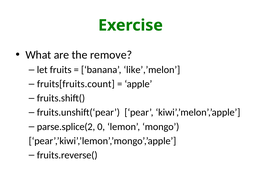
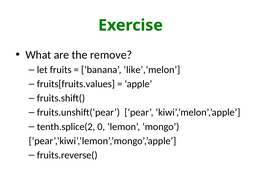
fruits[fruits.count: fruits[fruits.count -> fruits[fruits.values (76, 84)
parse.splice(2: parse.splice(2 -> tenth.splice(2 (66, 126)
